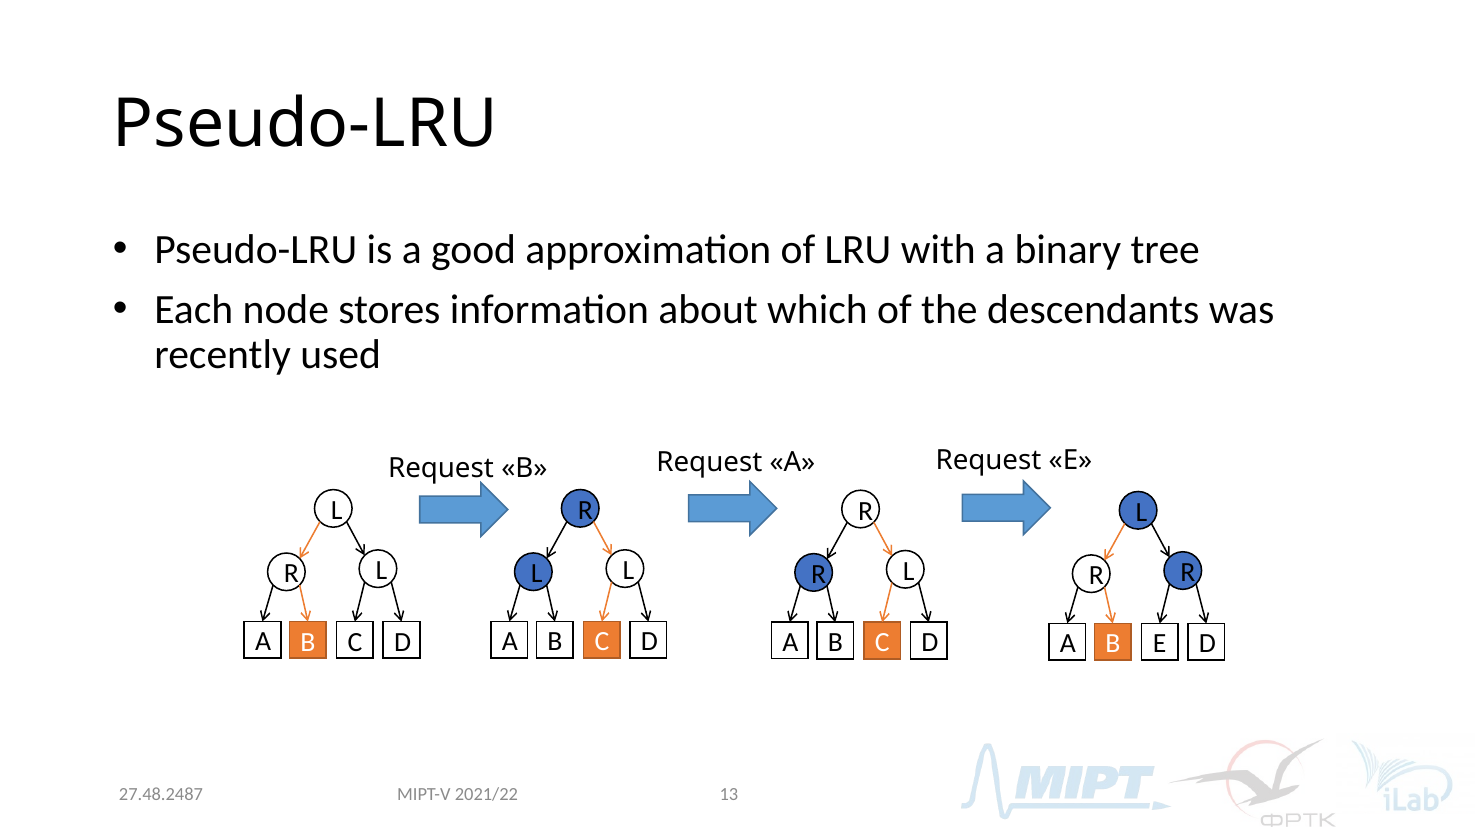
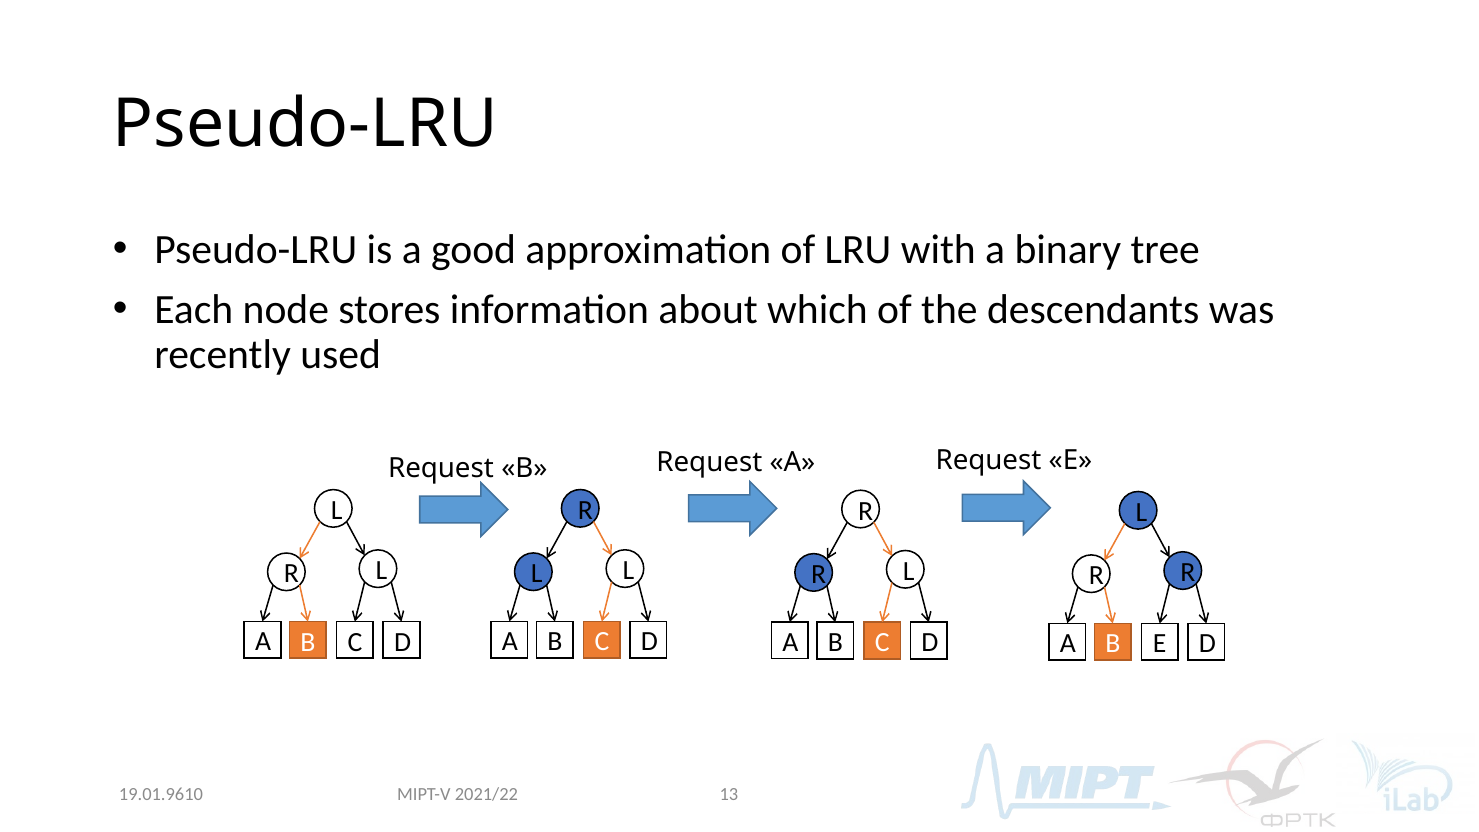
27.48.2487: 27.48.2487 -> 19.01.9610 (161, 794)
